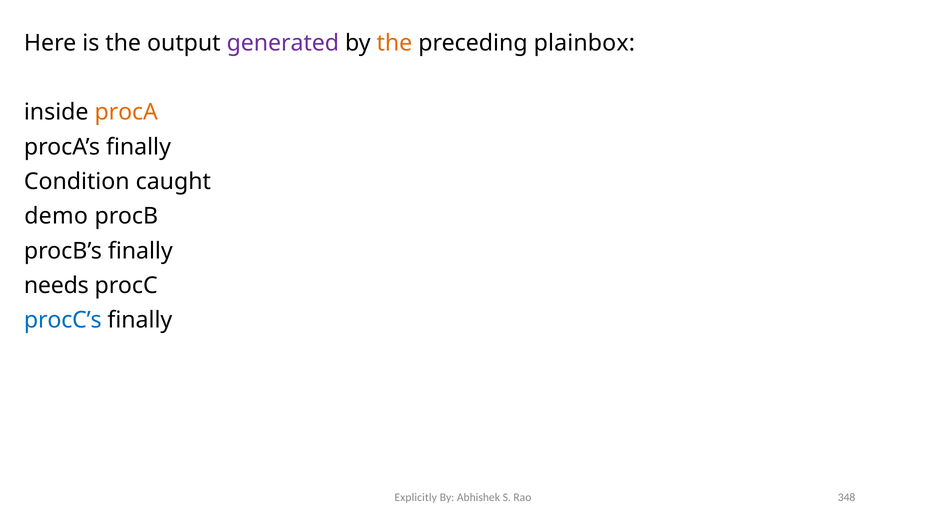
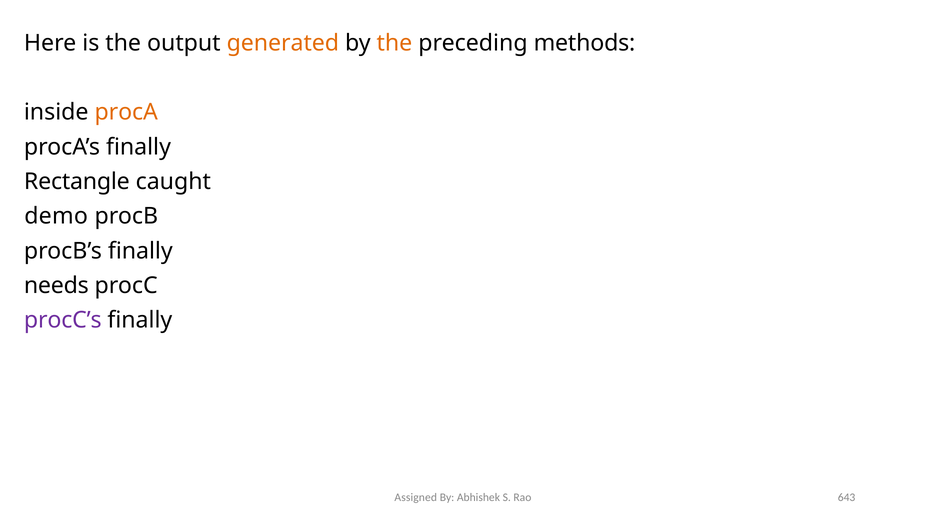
generated colour: purple -> orange (283, 43)
plainbox: plainbox -> methods (584, 43)
Condition: Condition -> Rectangle (77, 182)
procC’s colour: blue -> purple (63, 320)
Explicitly: Explicitly -> Assigned (416, 497)
348: 348 -> 643 (847, 497)
